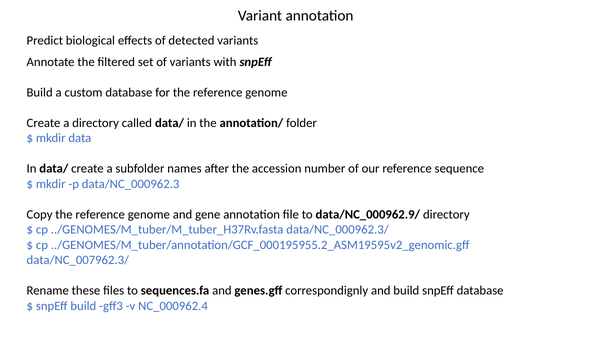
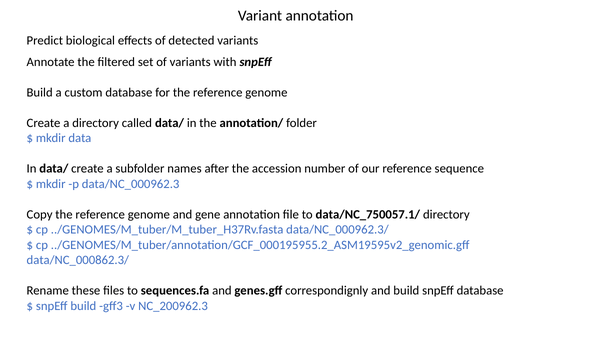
data/NC_000962.9/: data/NC_000962.9/ -> data/NC_750057.1/ (368, 214)
data/NC_007962.3/: data/NC_007962.3/ -> data/NC_000862.3/ (78, 260)
NC_000962.4: NC_000962.4 -> NC_200962.3 (173, 306)
